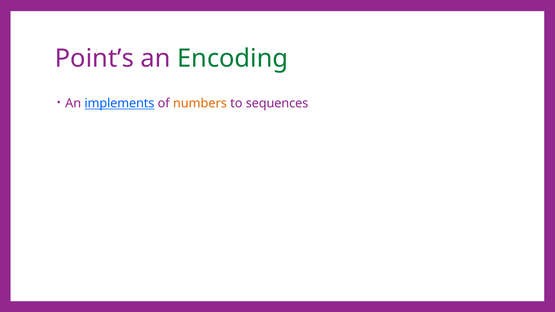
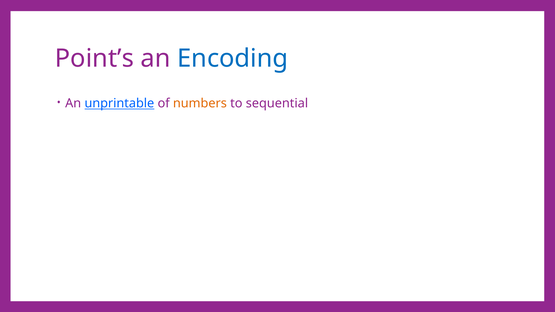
Encoding colour: green -> blue (233, 58)
implements: implements -> unprintable (119, 103)
sequences: sequences -> sequential (277, 103)
